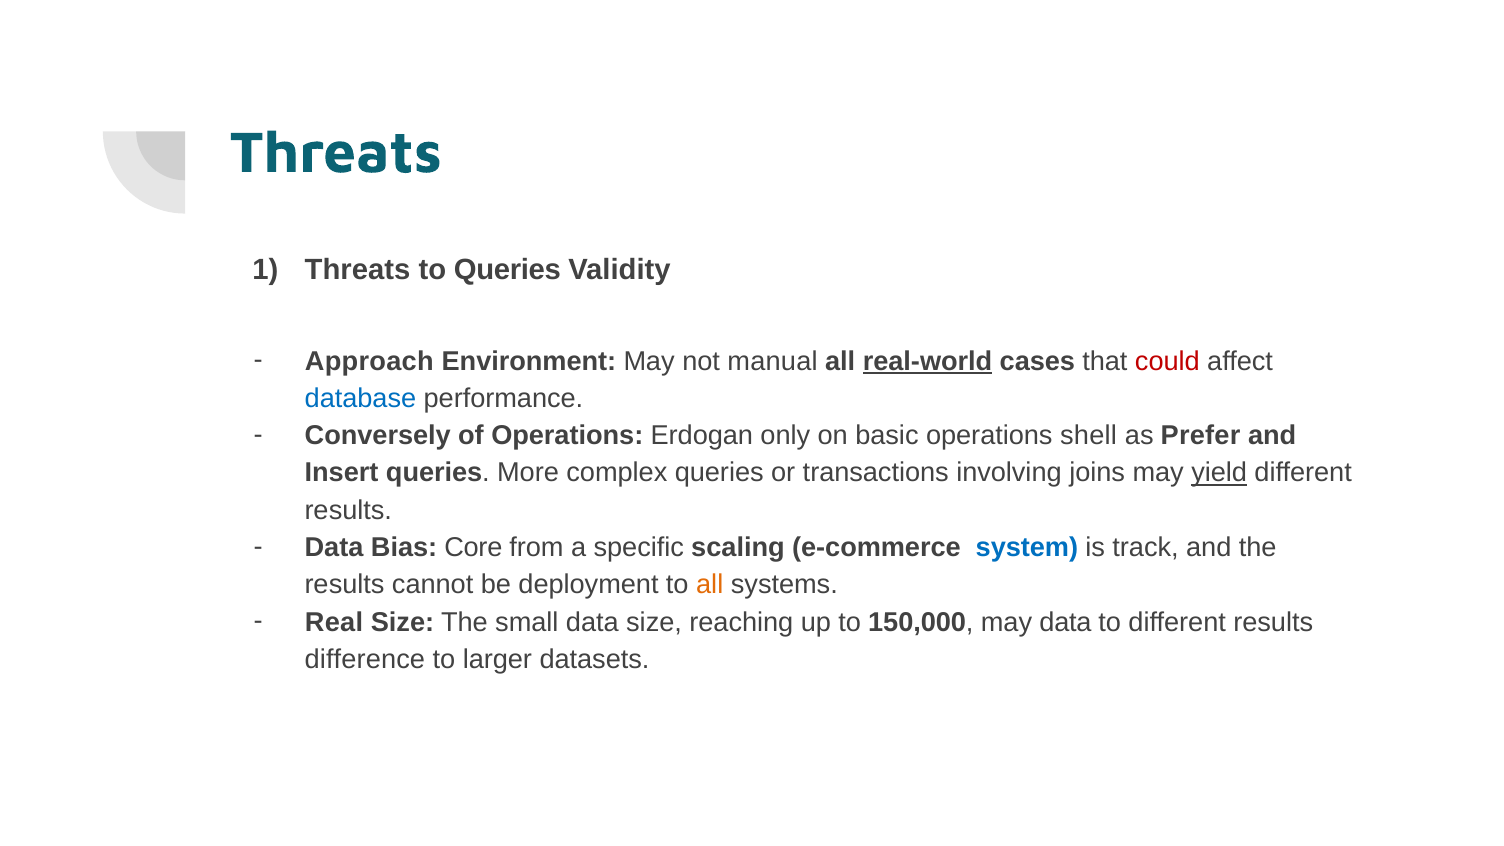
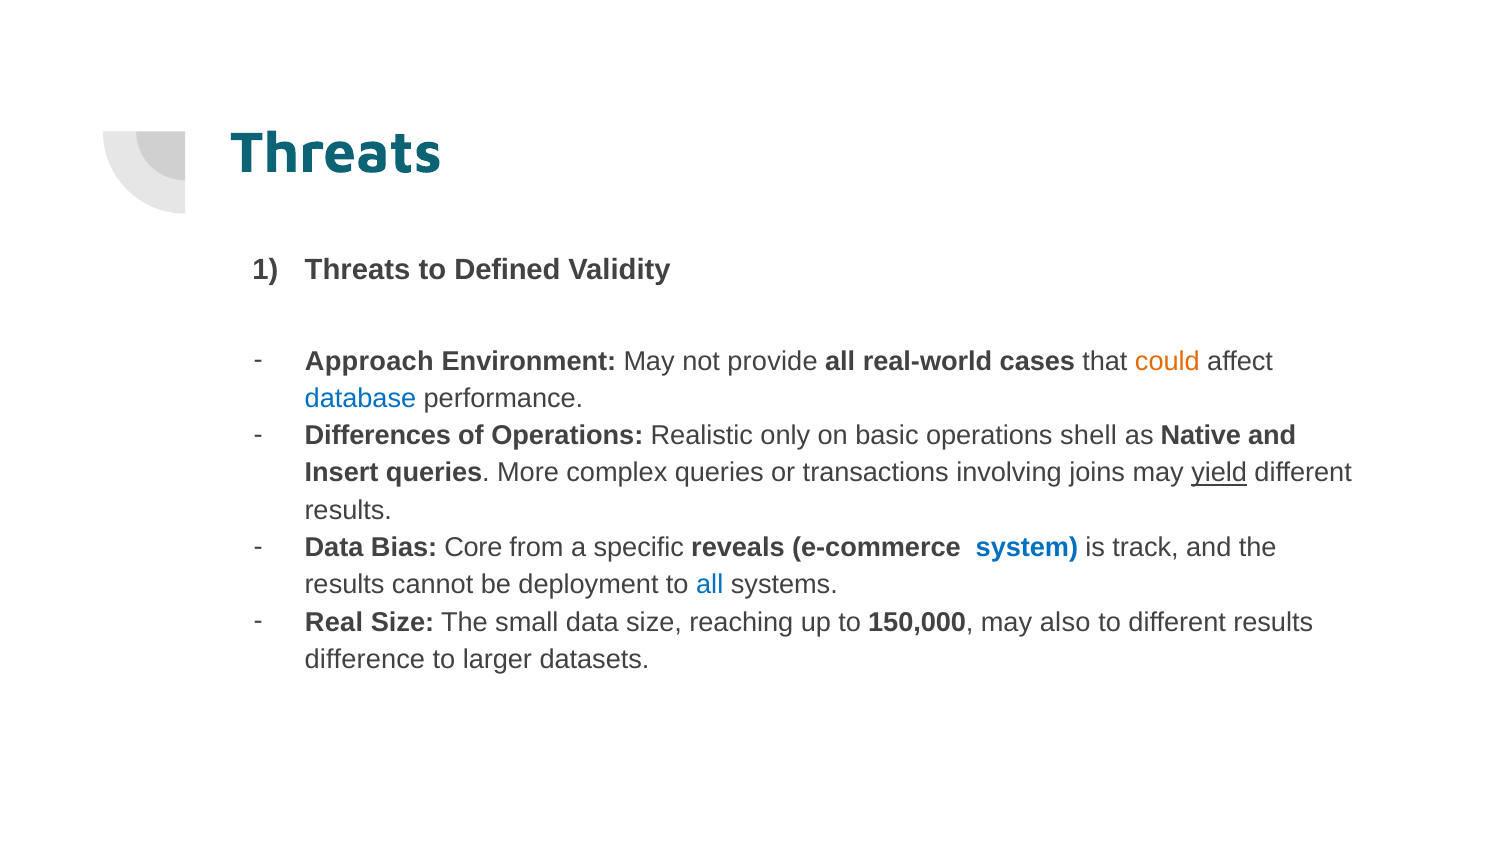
to Queries: Queries -> Defined (507, 270)
manual: manual -> provide (773, 361)
real-world underline: present -> none (928, 361)
could colour: red -> orange (1167, 361)
Conversely: Conversely -> Differences (378, 436)
Erdogan: Erdogan -> Realistic (702, 436)
Prefer: Prefer -> Native (1201, 436)
scaling: scaling -> reveals (738, 548)
all colour: orange -> blue (710, 585)
may data: data -> also (1065, 622)
